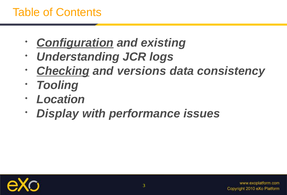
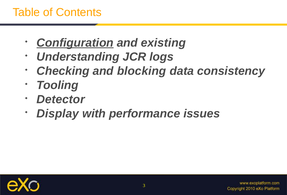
Checking underline: present -> none (63, 71)
versions: versions -> blocking (142, 71)
Location: Location -> Detector (61, 99)
